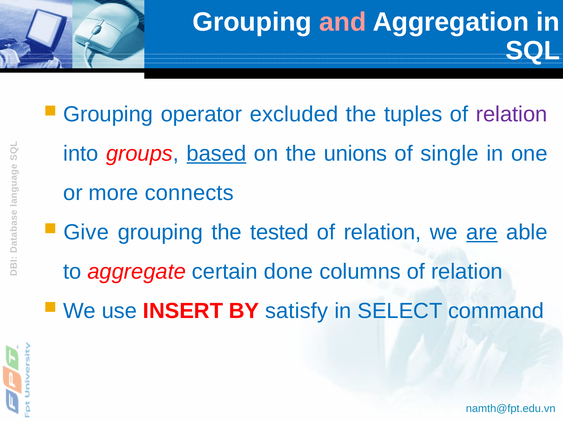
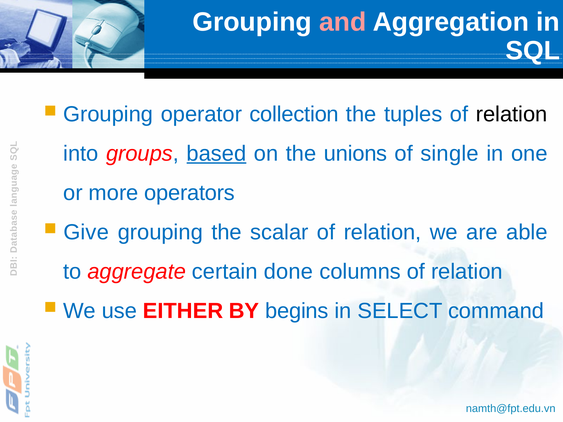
excluded: excluded -> collection (294, 115)
relation colour: purple -> black (512, 115)
connects: connects -> operators (190, 193)
tested: tested -> scalar (279, 232)
are underline: present -> none (482, 232)
INSERT: INSERT -> EITHER (183, 311)
satisfy: satisfy -> begins (297, 311)
